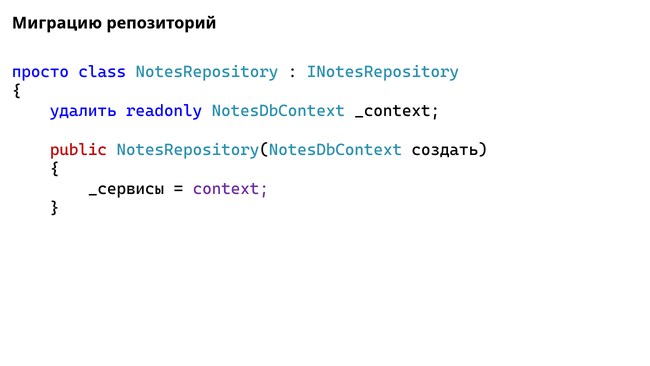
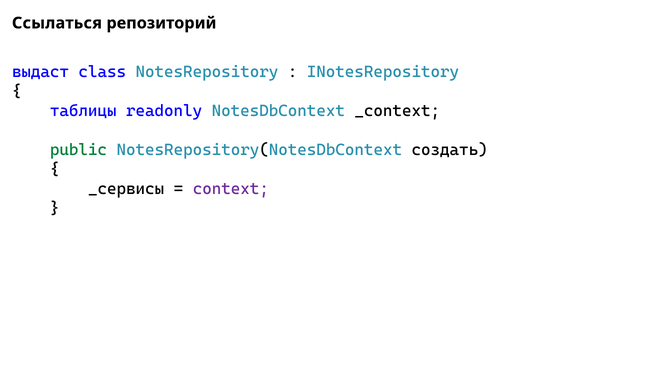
Миграцию: Миграцию -> Ссылаться (57, 23)
просто: просто -> выдаст (40, 72)
удалить: удалить -> таблицы (83, 111)
public colour: red -> green (78, 150)
